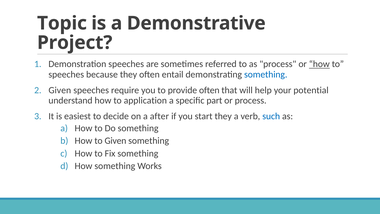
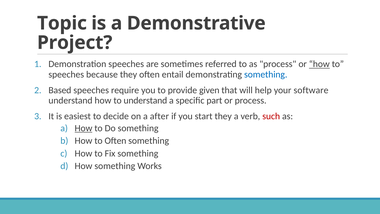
Given: Given -> Based (60, 90)
provide often: often -> given (209, 90)
potential: potential -> software (311, 90)
to application: application -> understand (145, 100)
such colour: blue -> red (271, 116)
How underline: none -> present (84, 128)
to Given: Given -> Often (115, 141)
